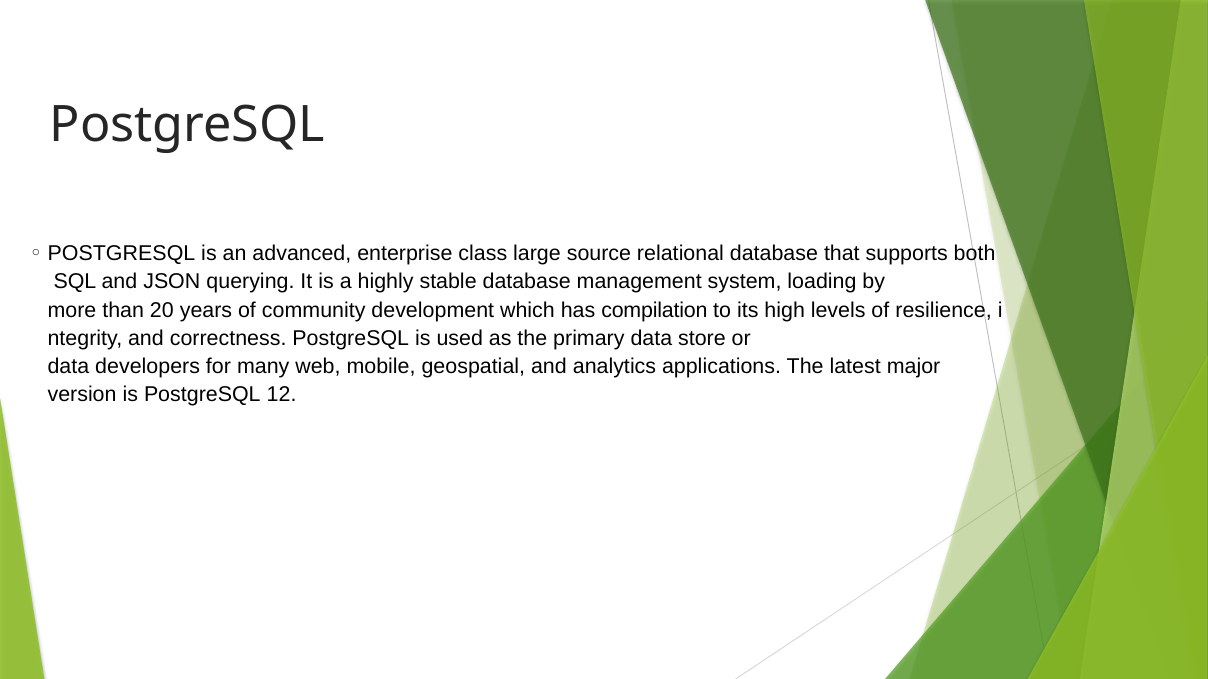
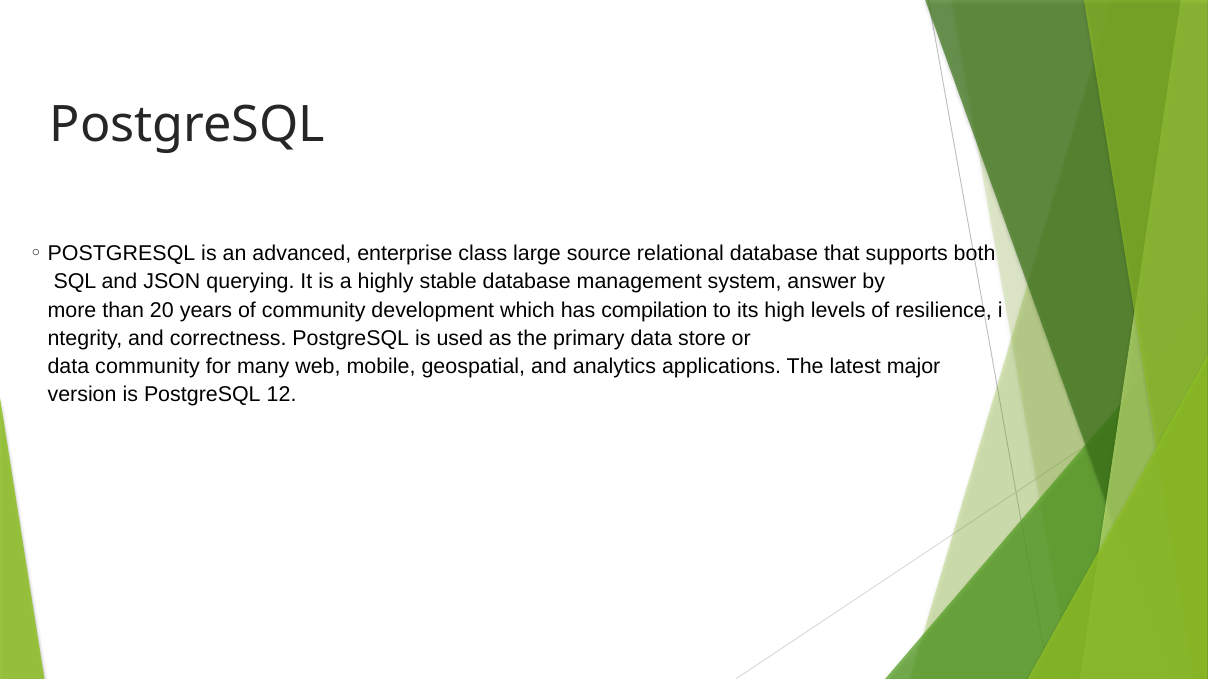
loading: loading -> answer (822, 282)
data developers: developers -> community (148, 367)
